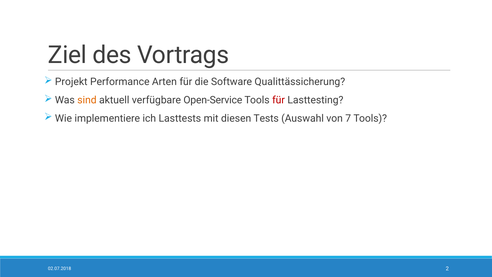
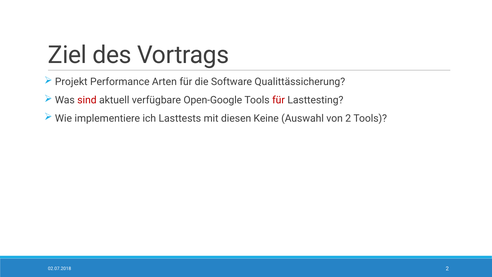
sind colour: orange -> red (87, 100)
Open-Service: Open-Service -> Open-Google (213, 100)
Tests: Tests -> Keine (266, 118)
von 7: 7 -> 2 (348, 118)
